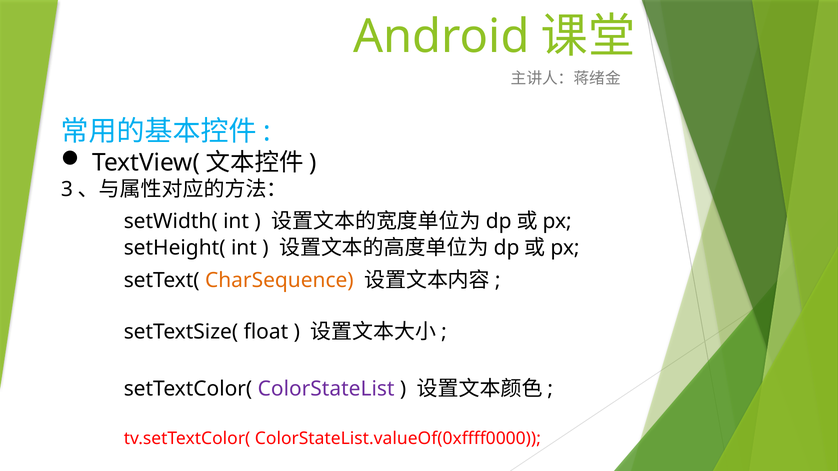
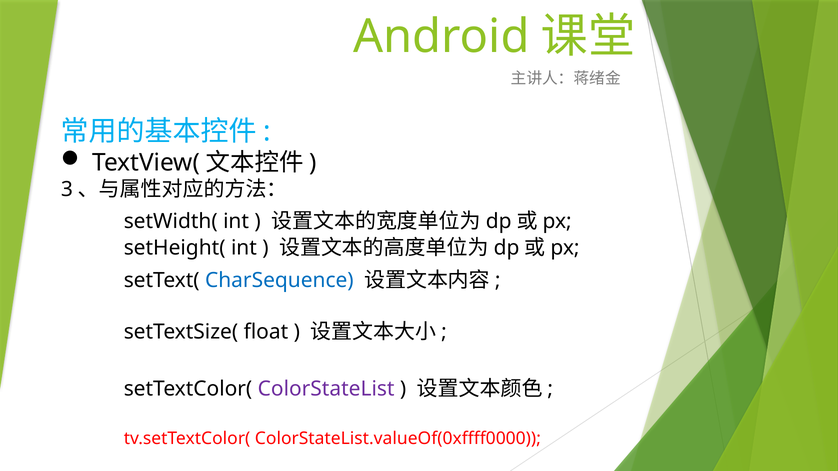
CharSequence colour: orange -> blue (279, 280)
